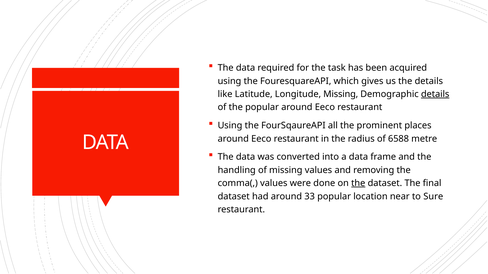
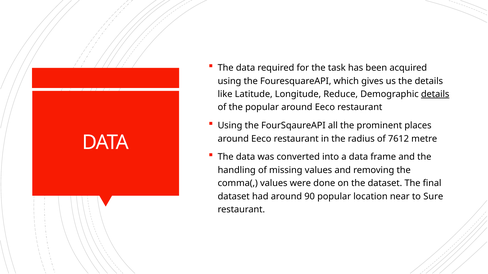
Longitude Missing: Missing -> Reduce (341, 94)
6588: 6588 -> 7612 (398, 139)
the underline: present -> none (358, 184)
33: 33 -> 90 (310, 197)
